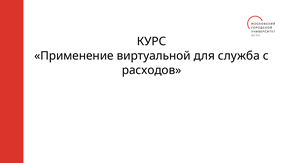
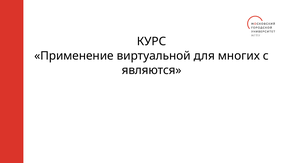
служба: служба -> многих (239, 56)
расходов: расходов -> являются (152, 70)
